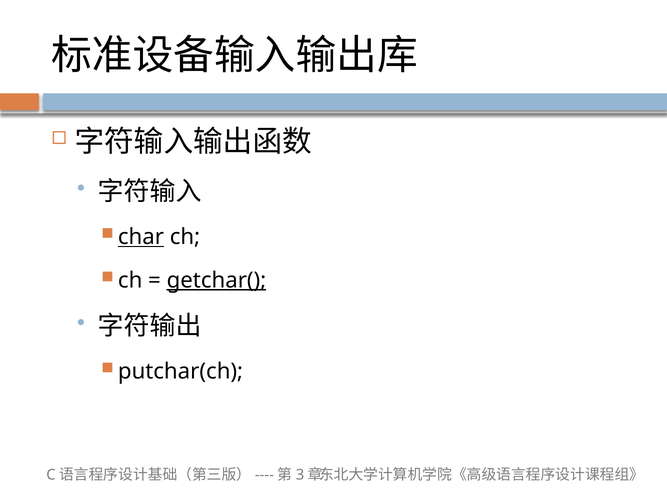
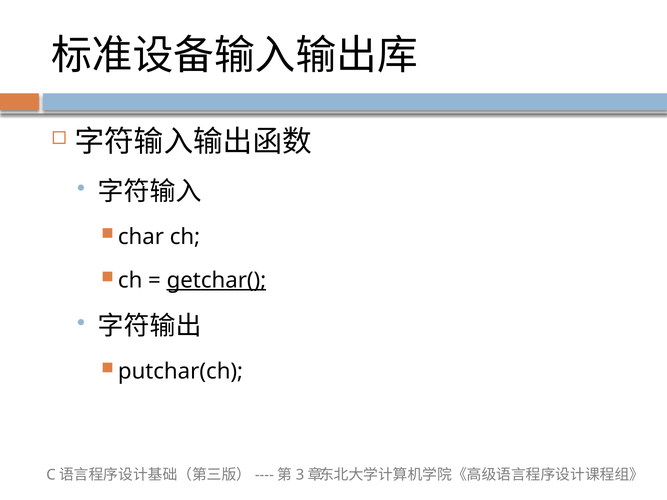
char underline: present -> none (141, 237)
